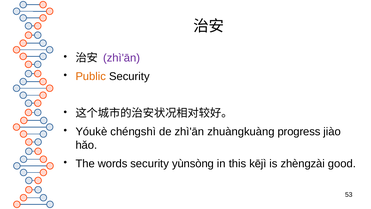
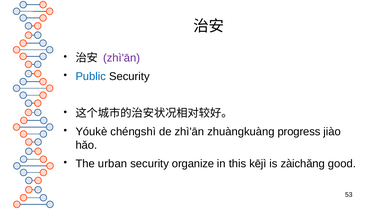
Public colour: orange -> blue (91, 76)
words: words -> urban (113, 163)
yùnsòng: yùnsòng -> organize (193, 163)
zhèngzài: zhèngzài -> zàichǎng (303, 163)
